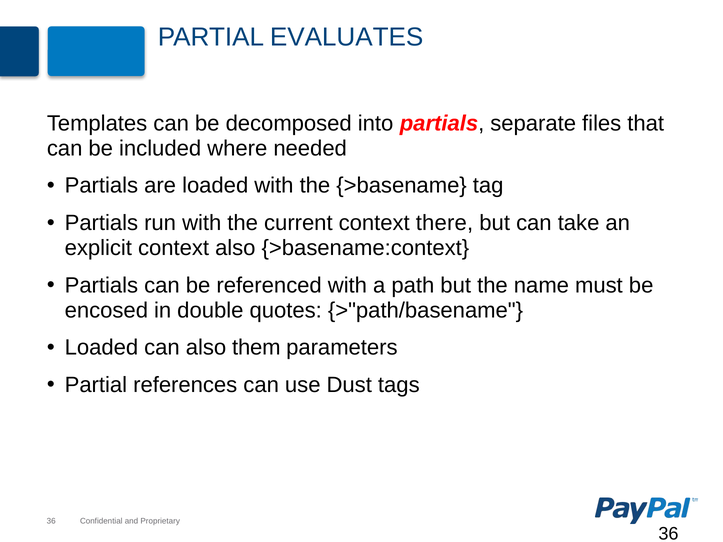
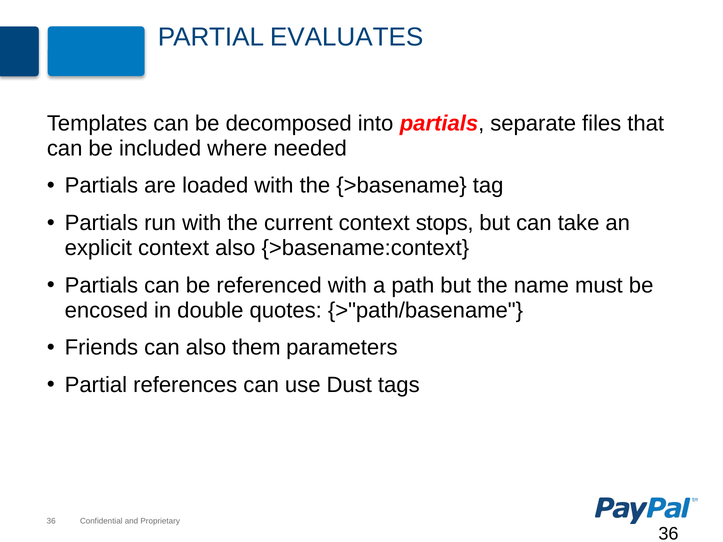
there: there -> stops (445, 223)
Loaded: Loaded -> Friends (101, 348)
